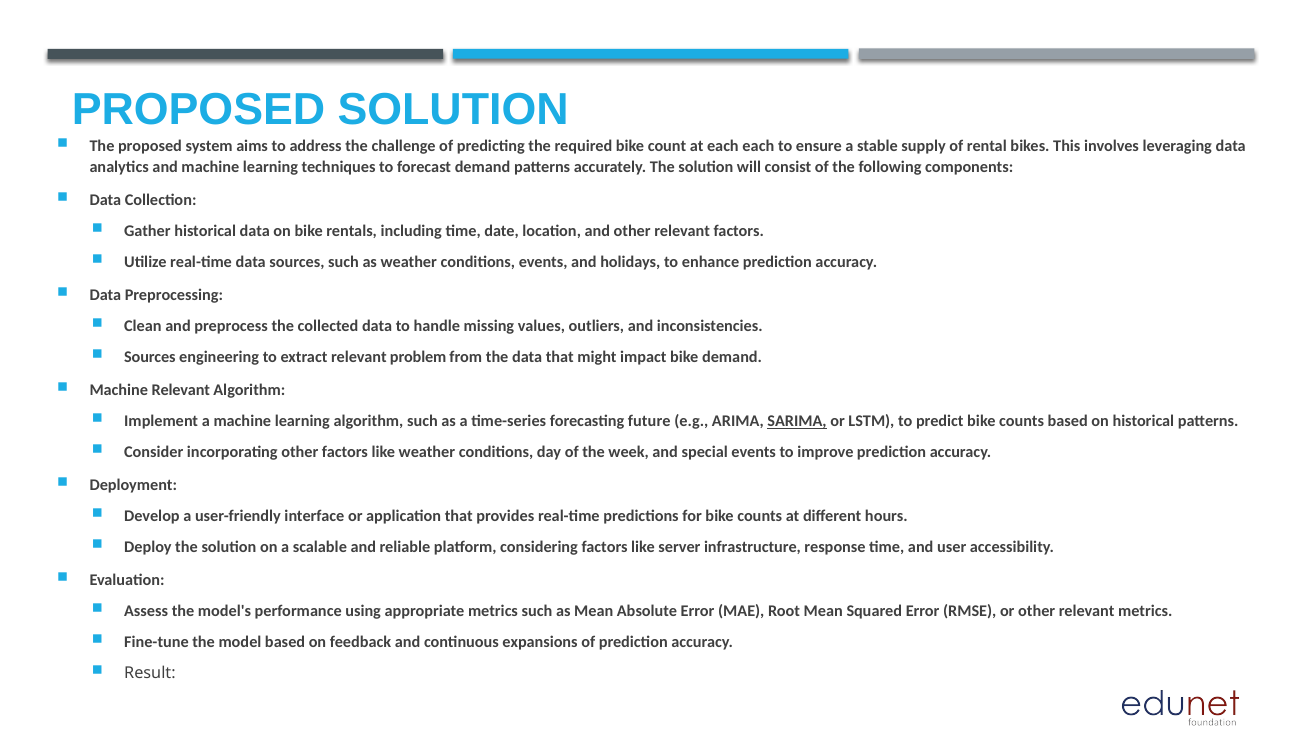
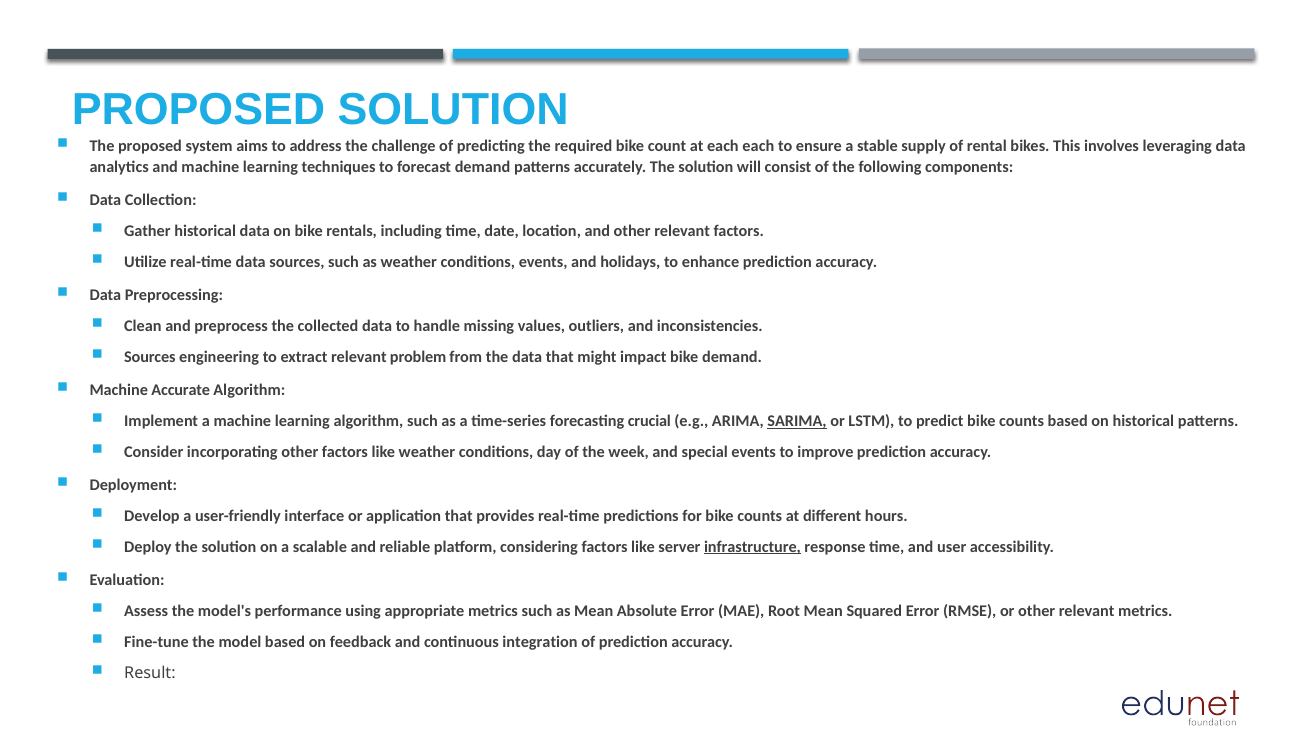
Machine Relevant: Relevant -> Accurate (181, 390)
future: future -> crucial (649, 421)
infrastructure underline: none -> present (752, 547)
expansions: expansions -> integration (540, 641)
